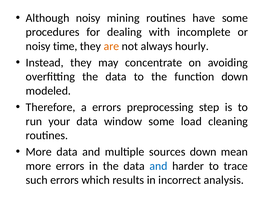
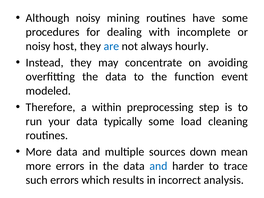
time: time -> host (65, 46)
are colour: orange -> blue (111, 46)
function down: down -> event (235, 77)
a errors: errors -> within (107, 107)
window: window -> typically (123, 121)
